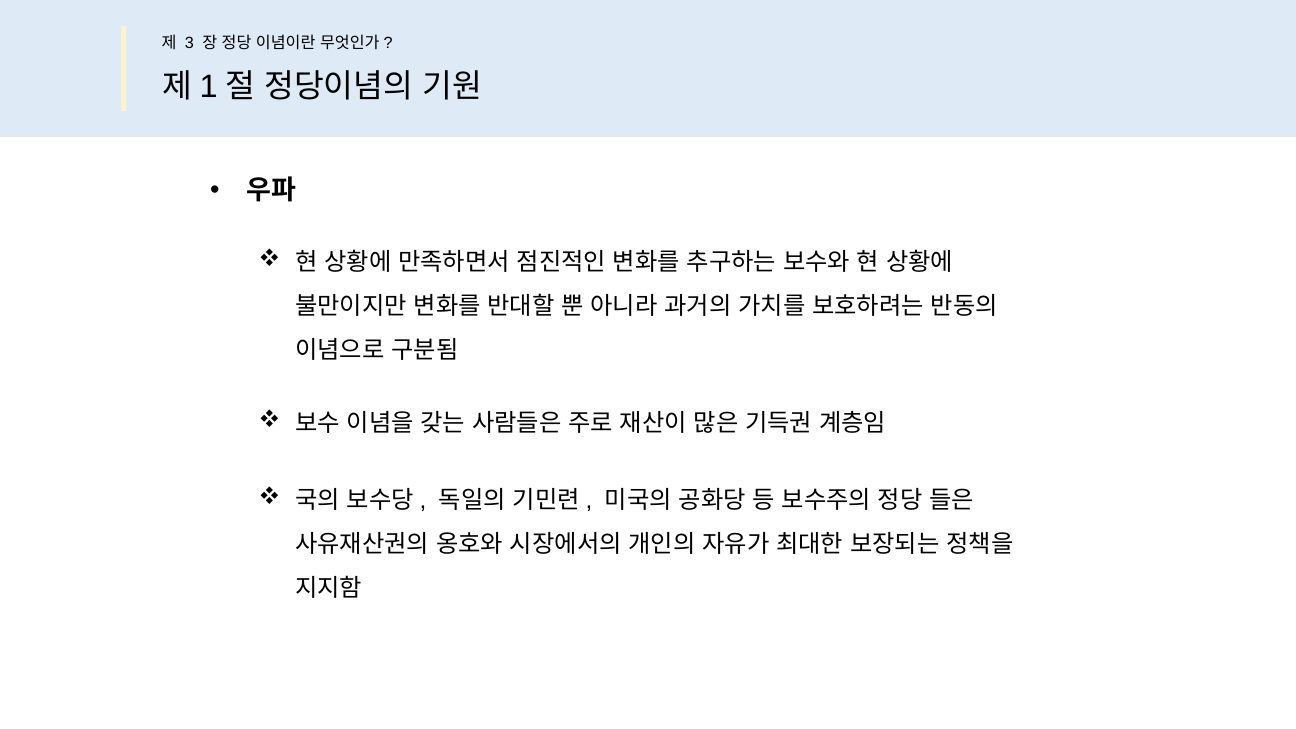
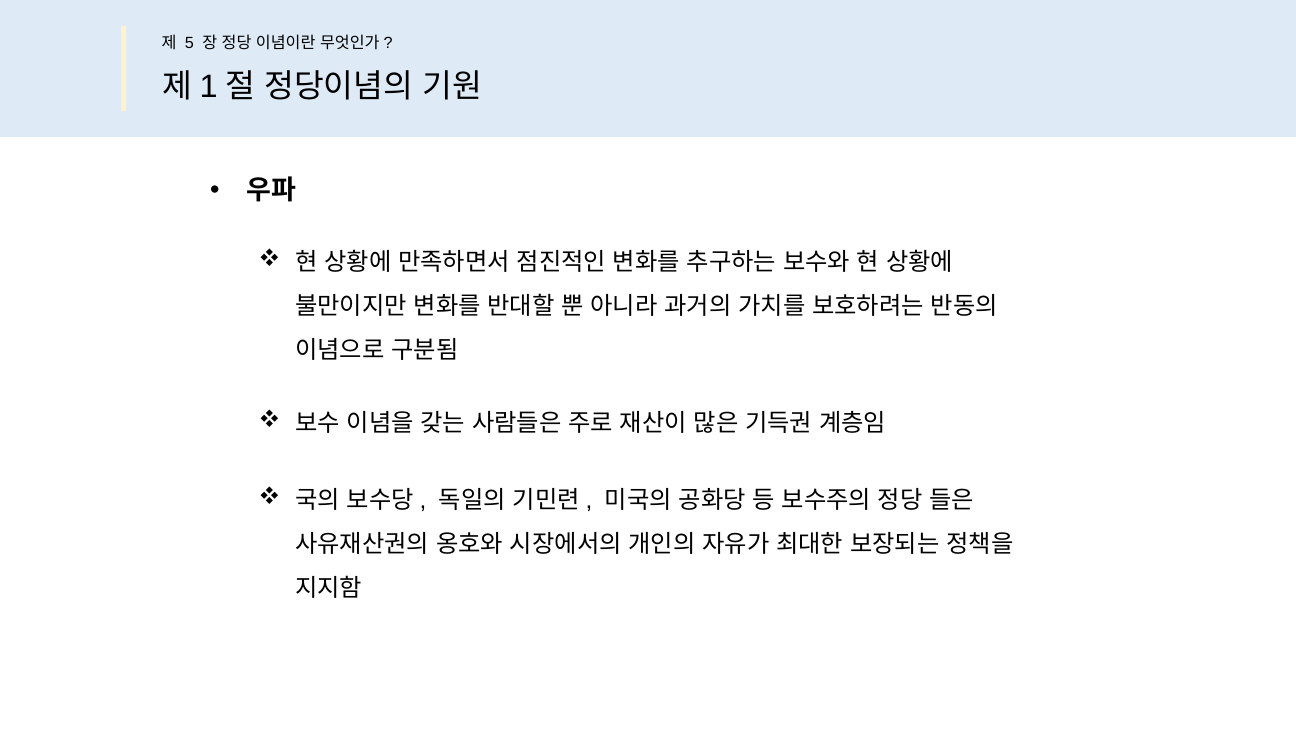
3: 3 -> 5 (189, 43)
